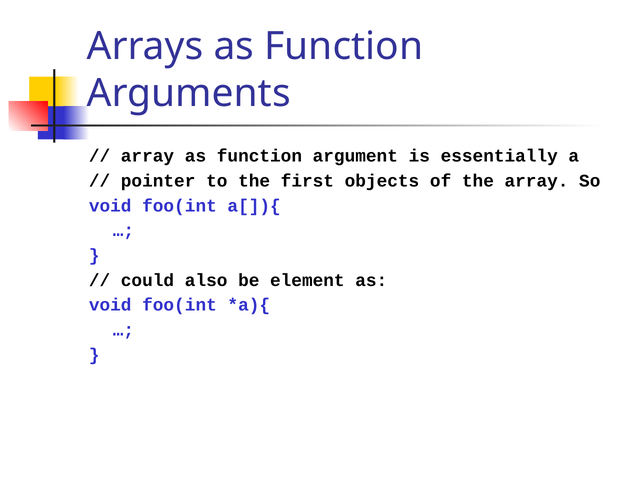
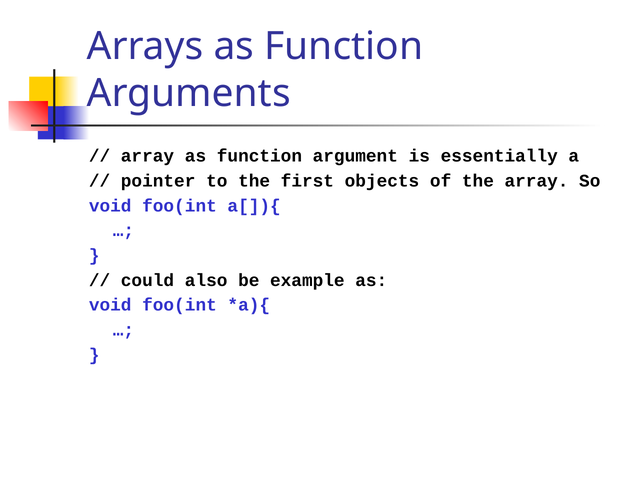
element: element -> example (307, 280)
